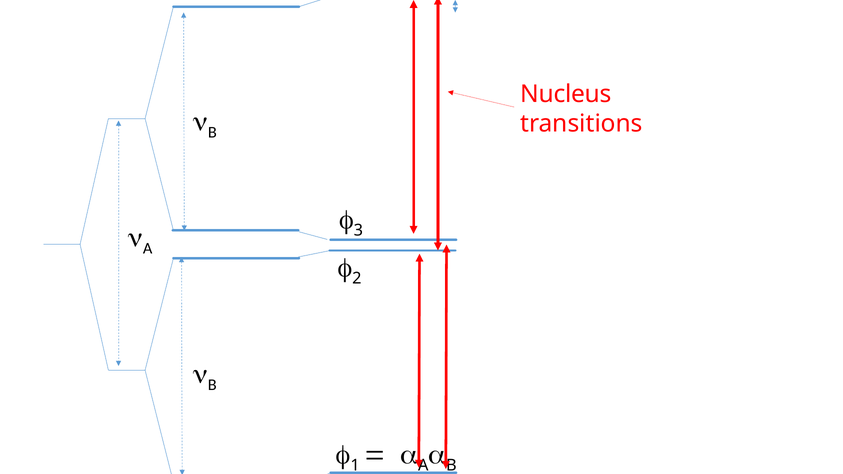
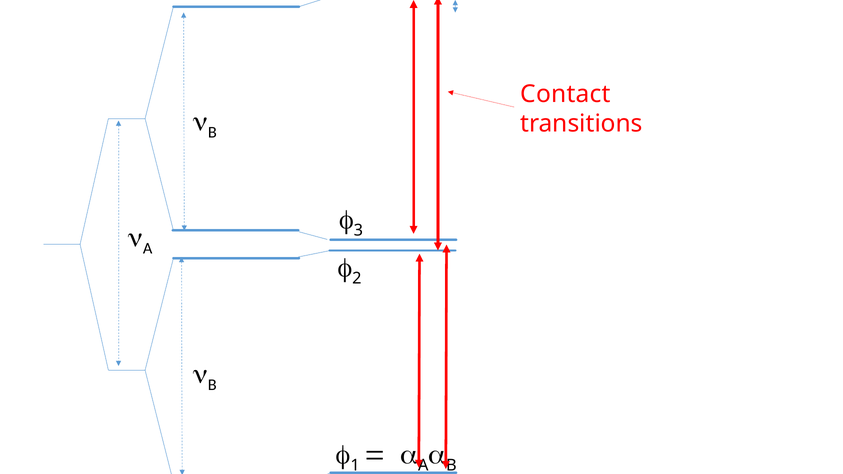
Nucleus: Nucleus -> Contact (566, 94)
